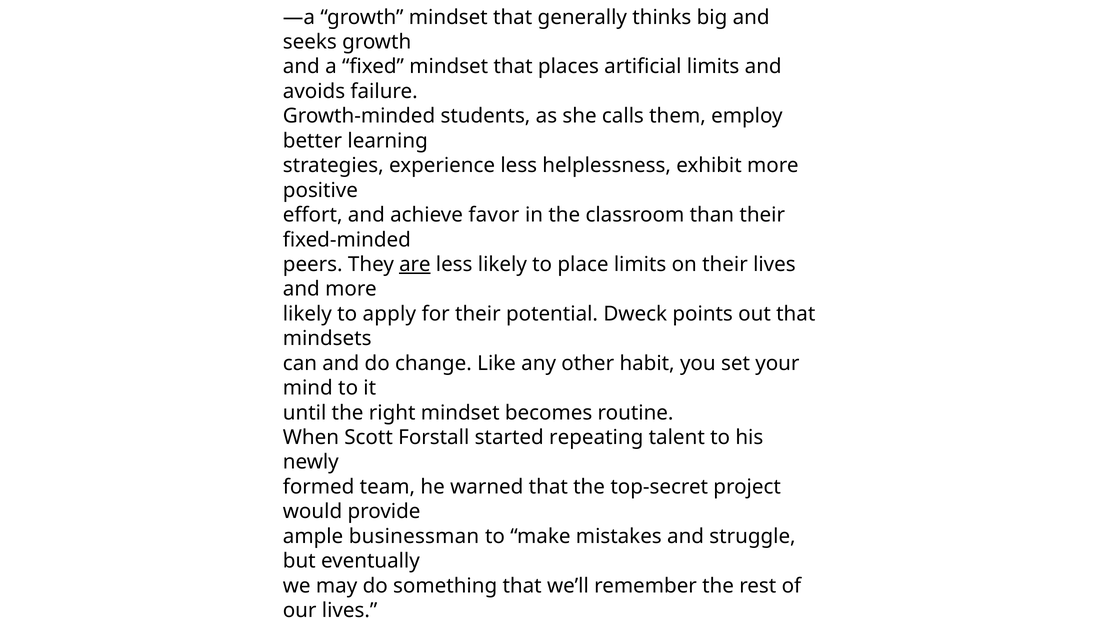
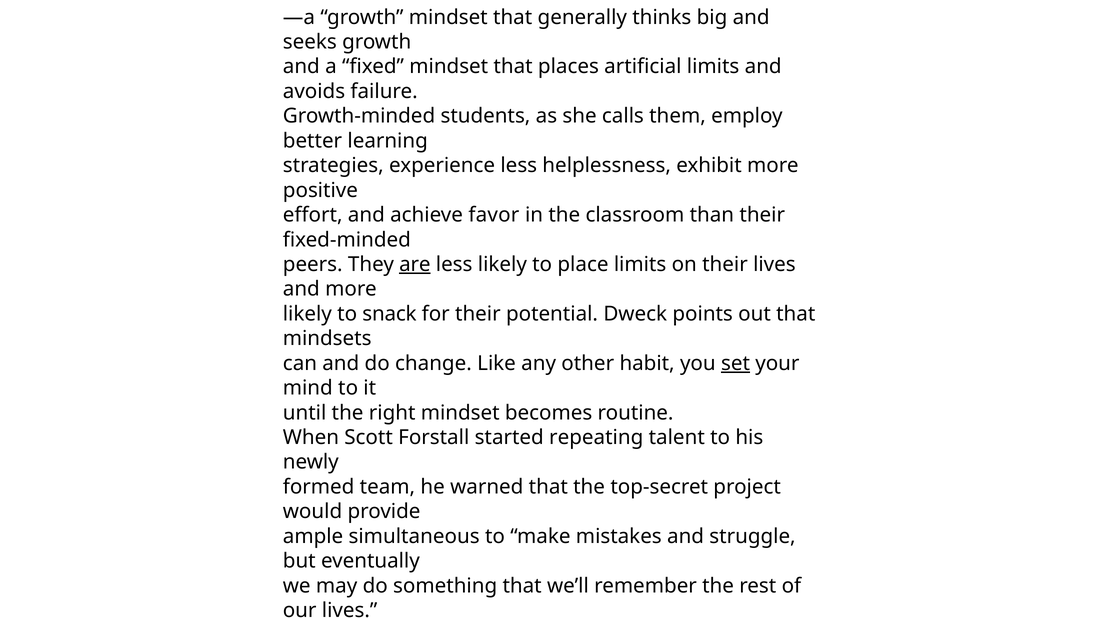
apply: apply -> snack (389, 314)
set underline: none -> present (736, 363)
businessman: businessman -> simultaneous (414, 537)
